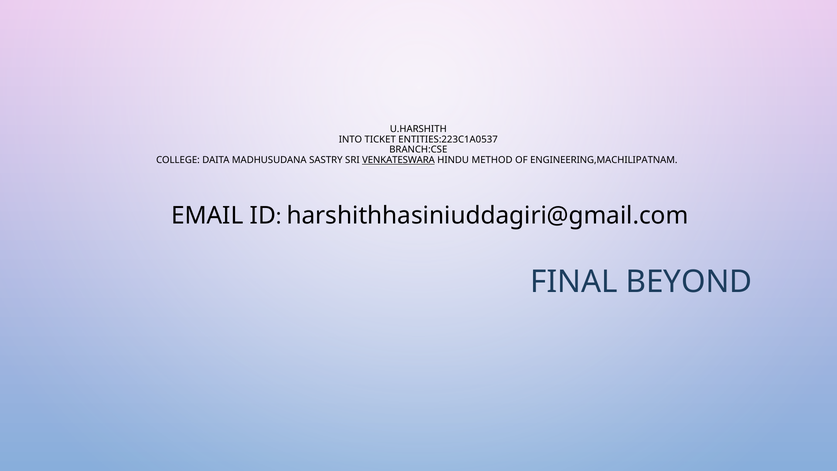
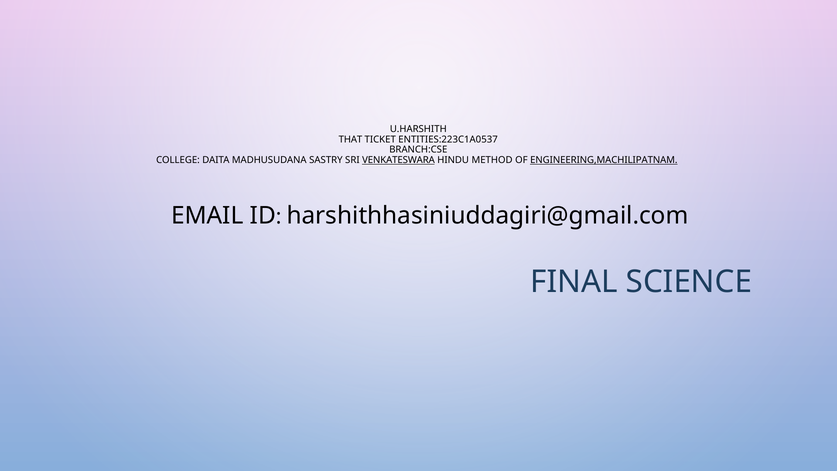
INTO: INTO -> THAT (350, 139)
ENGINEERING,MACHILIPATNAM underline: none -> present (604, 160)
BEYOND: BEYOND -> SCIENCE (689, 282)
